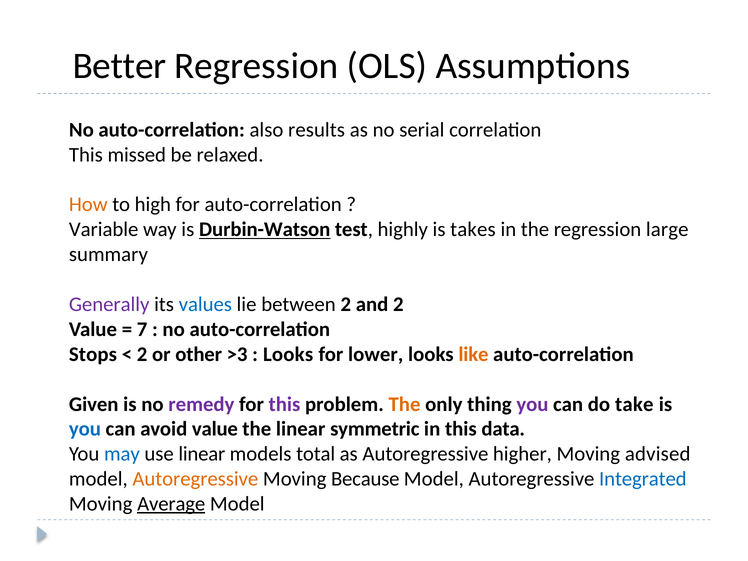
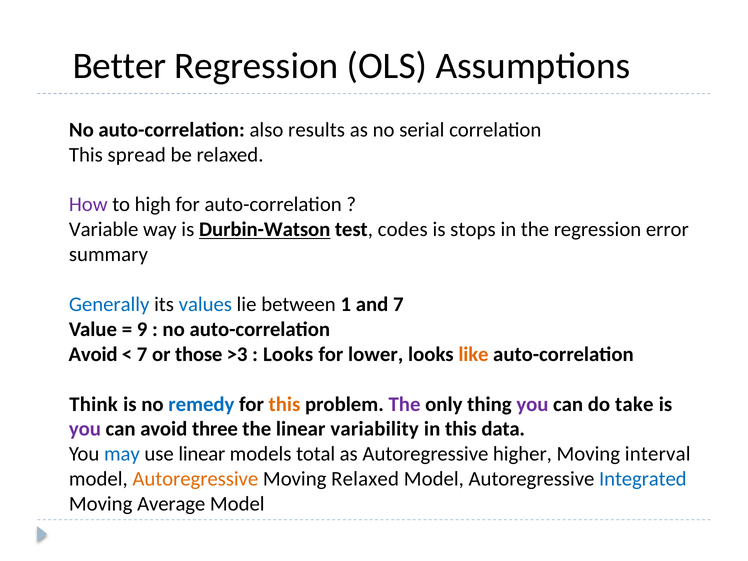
missed: missed -> spread (137, 155)
How colour: orange -> purple (88, 205)
highly: highly -> codes (403, 230)
takes: takes -> stops (473, 230)
large: large -> error (667, 230)
Generally colour: purple -> blue (109, 304)
between 2: 2 -> 1 (346, 304)
and 2: 2 -> 7 (398, 304)
7: 7 -> 9 (142, 329)
Stops: Stops -> Avoid (93, 354)
2: 2 -> 7 (142, 354)
other: other -> those (199, 354)
Given: Given -> Think (94, 404)
remedy colour: purple -> blue (201, 404)
this colour: purple -> orange (284, 404)
The colour: orange -> purple (404, 404)
you colour: blue -> purple (85, 429)
avoid value: value -> three (215, 429)
symmetric: symmetric -> variability (375, 429)
advised: advised -> interval (658, 454)
Moving Because: Because -> Relaxed (365, 479)
Average underline: present -> none (171, 504)
